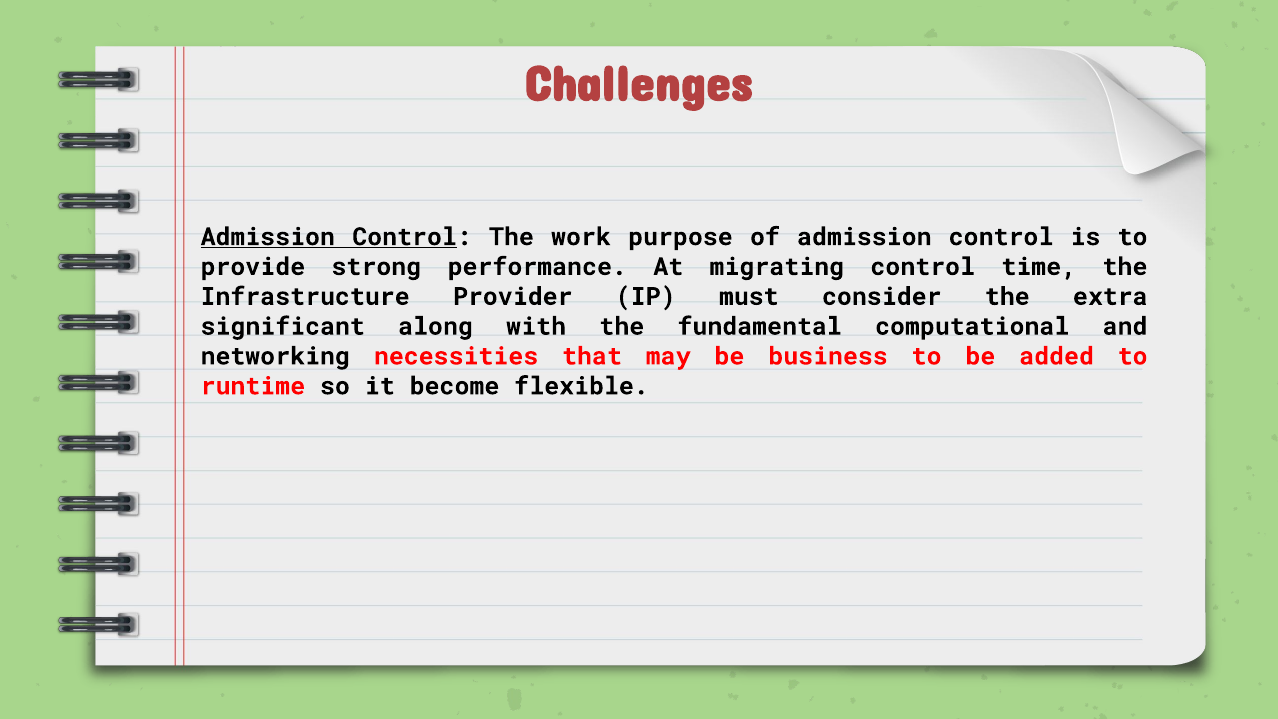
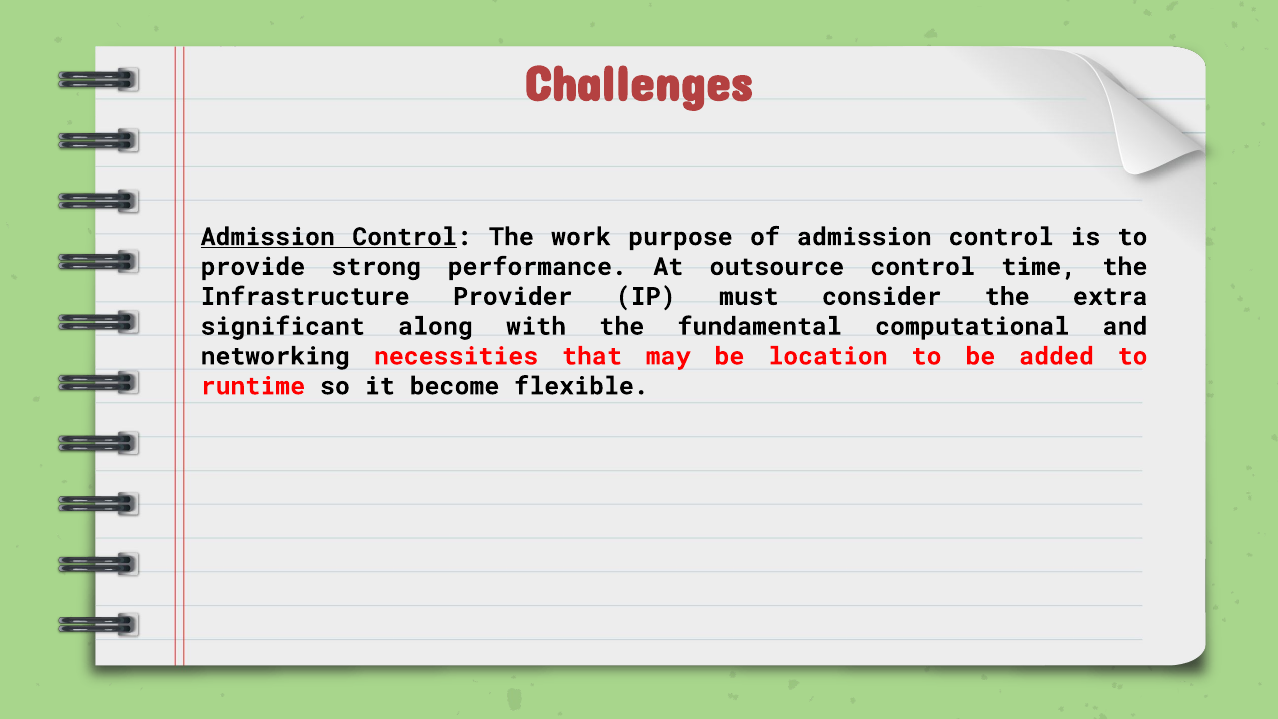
migrating: migrating -> outsource (777, 267)
business: business -> location (828, 356)
